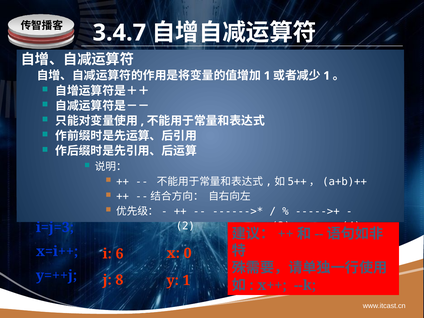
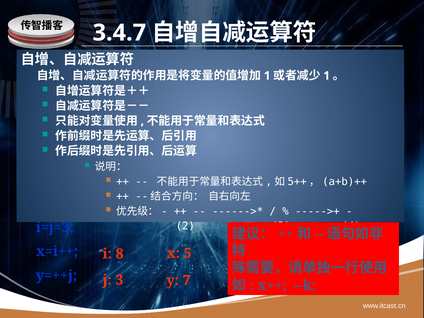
0: 0 -> 5 (188, 253)
6: 6 -> 8 (120, 254)
j 8: 8 -> 3 (119, 280)
y 1: 1 -> 7 (187, 280)
